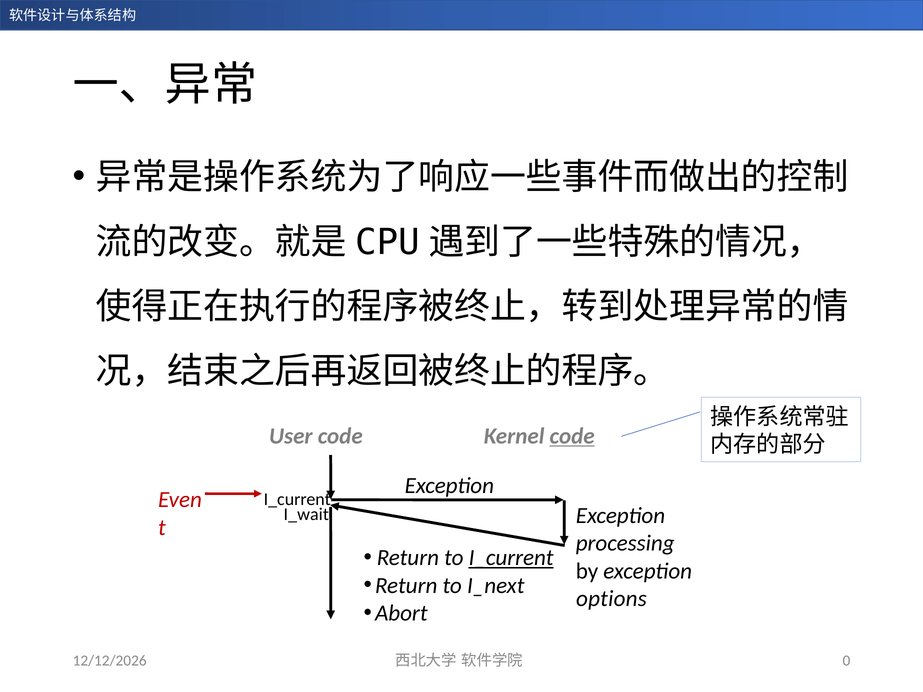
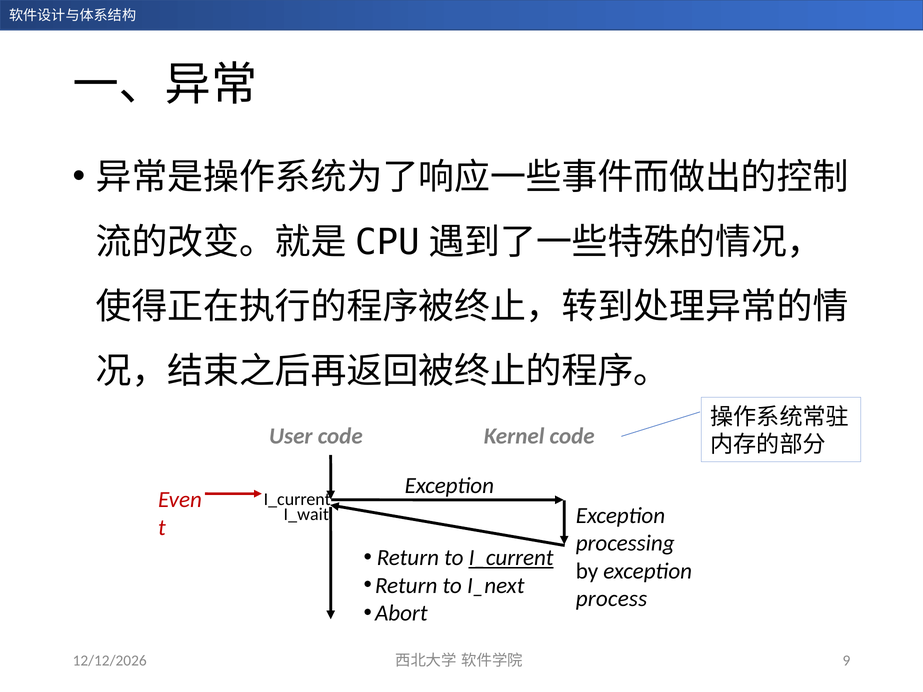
code underline: present -> none (572, 436)
options: options -> process (611, 599)
0: 0 -> 9 (847, 661)
